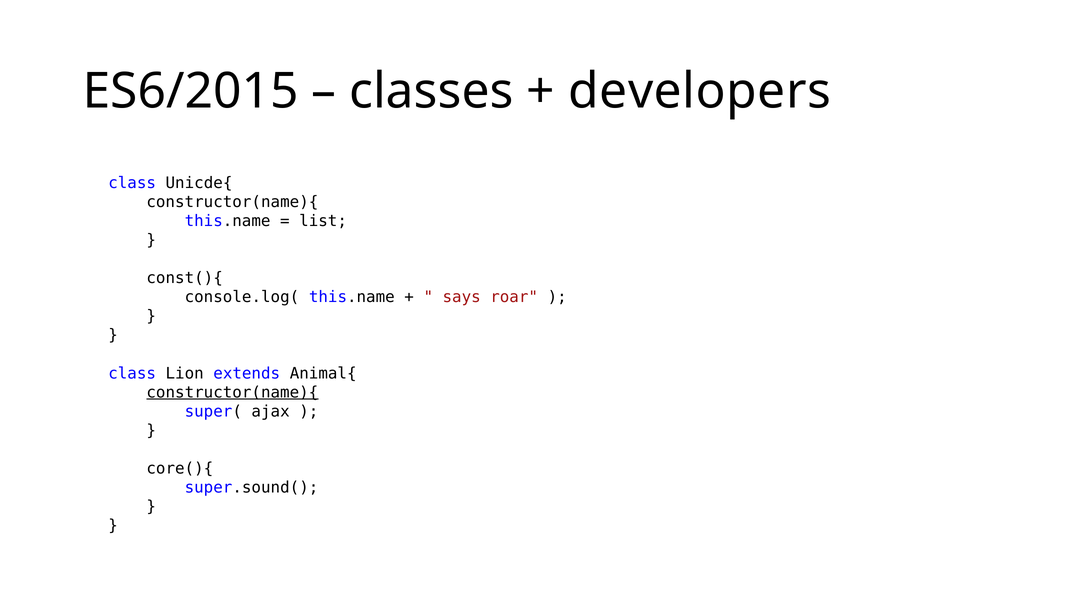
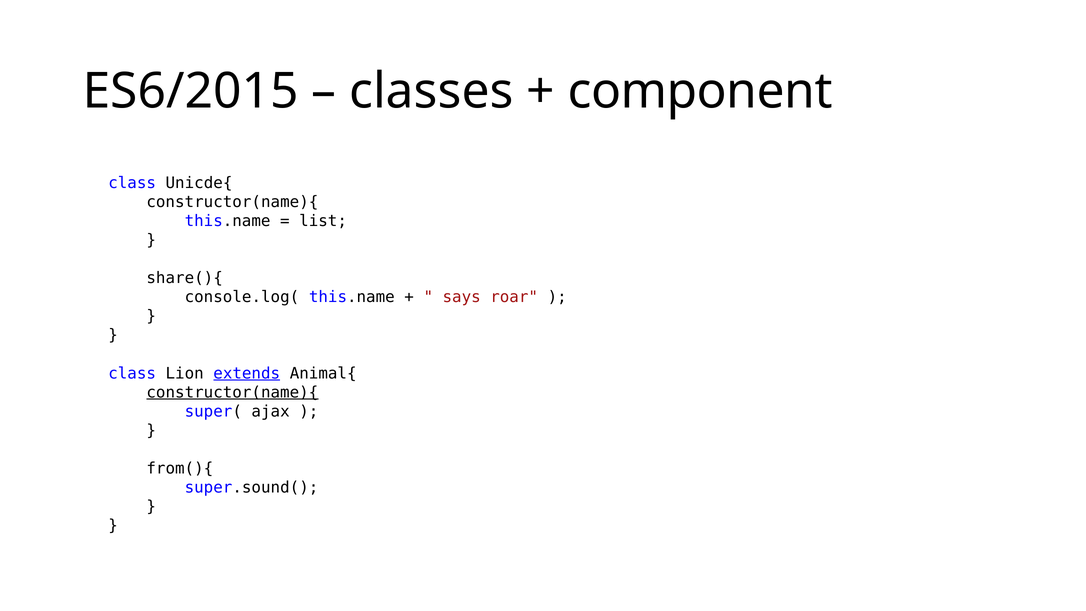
developers: developers -> component (700, 91)
const(){: const(){ -> share(){ (185, 278)
extends underline: none -> present (247, 373)
core(){: core(){ -> from(){ (180, 468)
